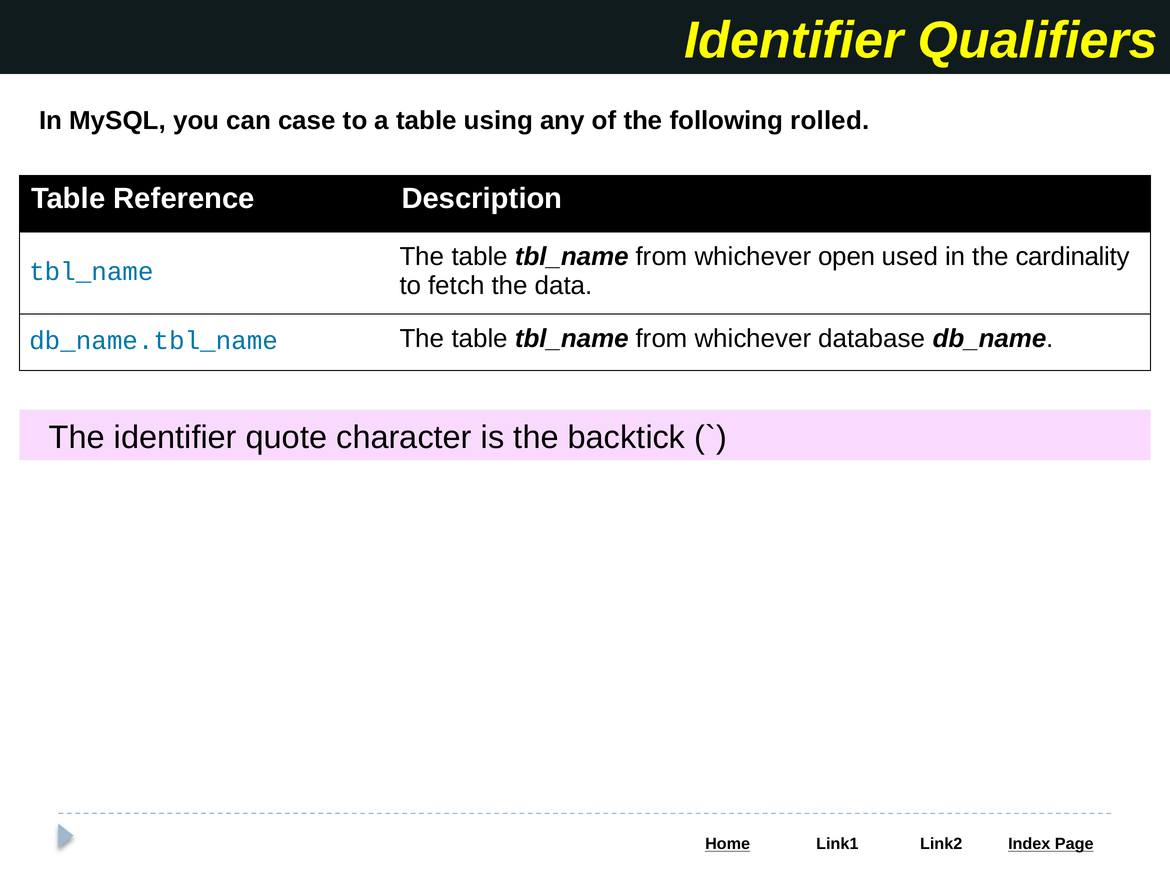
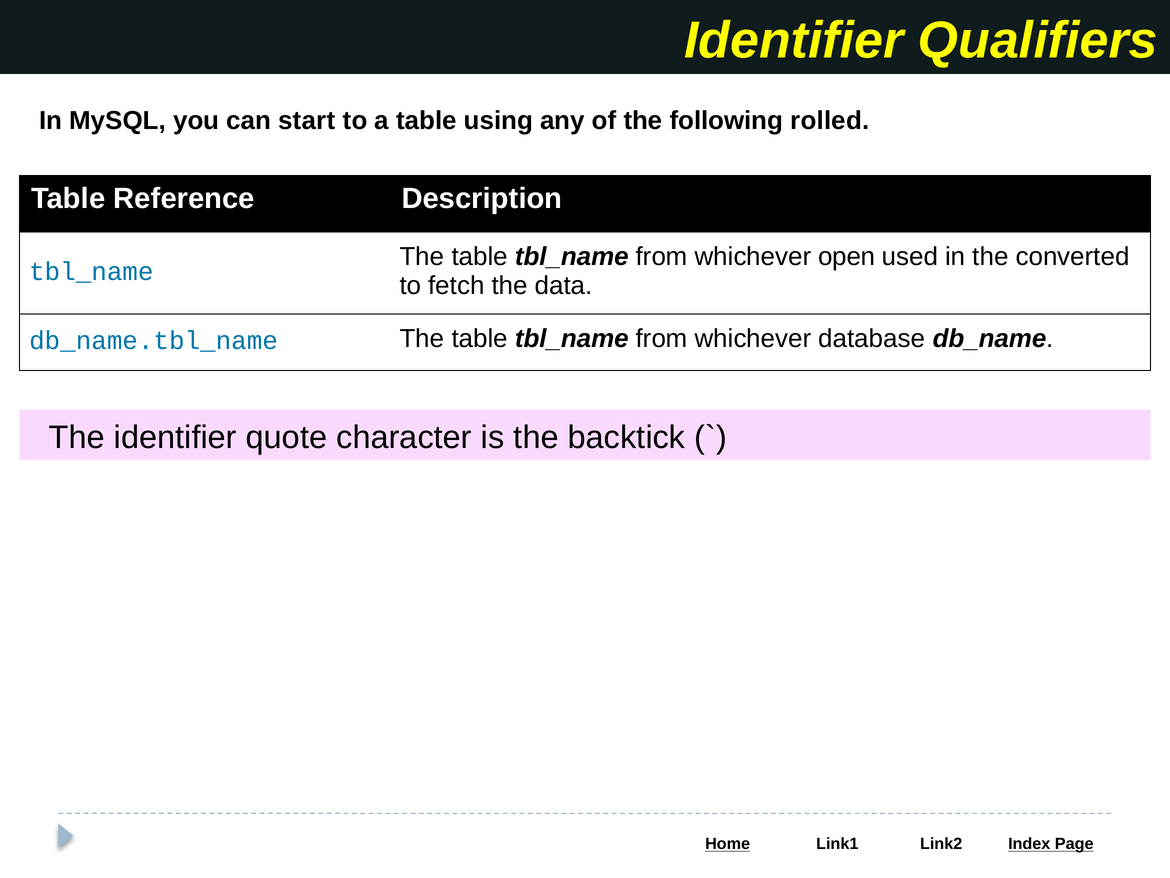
case: case -> start (307, 121)
cardinality: cardinality -> converted (1073, 257)
